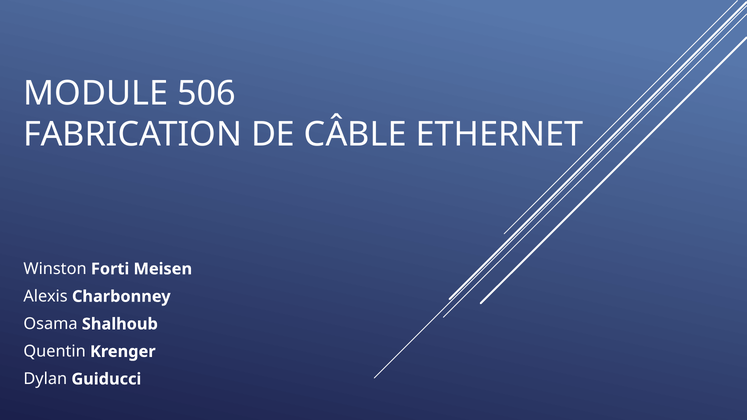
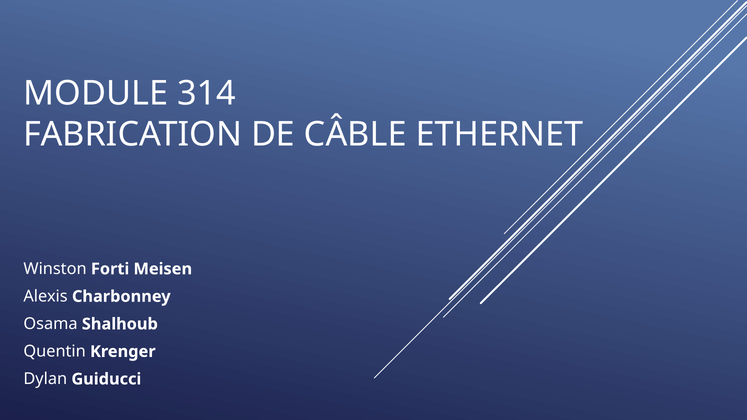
506: 506 -> 314 (206, 93)
